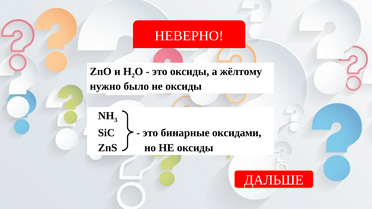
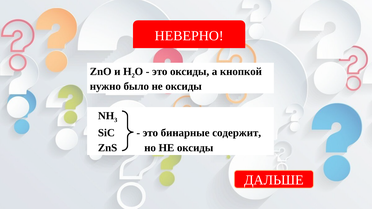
жёлтому: жёлтому -> кнопкой (241, 72)
оксидами: оксидами -> содержит (237, 133)
